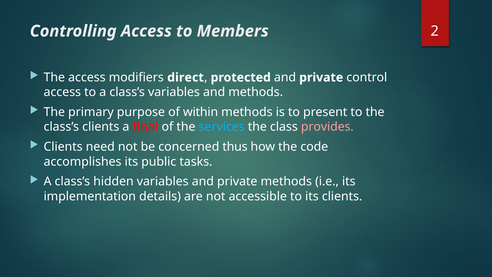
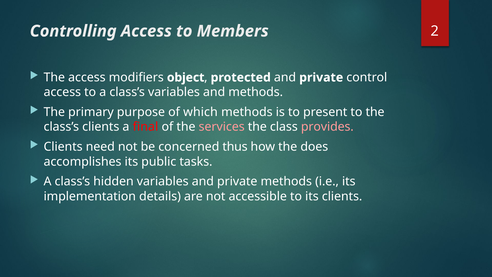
direct: direct -> object (186, 77)
within: within -> which (200, 112)
services colour: light blue -> pink (222, 127)
code: code -> does (314, 147)
